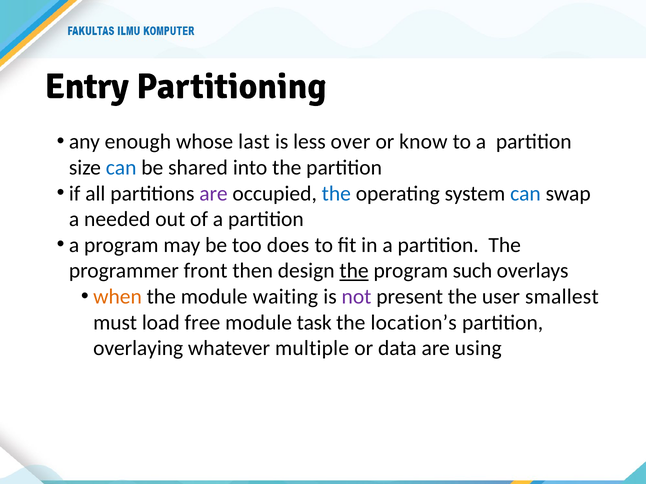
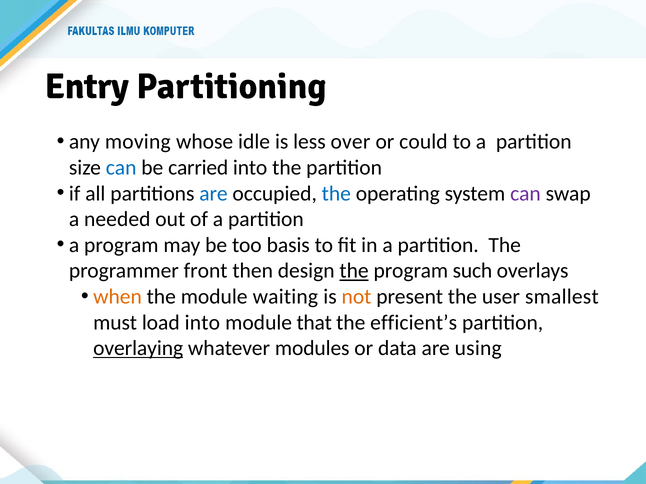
enough: enough -> moving (138, 142)
last: last -> idle (254, 142)
know: know -> could (423, 142)
shared: shared -> carried (198, 168)
are colour: purple -> blue (214, 194)
can colour: blue -> purple (525, 194)
does: does -> basis (288, 245)
not colour: purple -> orange (356, 297)
load free: free -> into (202, 323)
task: task -> that (314, 323)
location’s: location’s -> efficient’s (414, 323)
overlaying underline: none -> present (138, 349)
multiple: multiple -> modules (312, 349)
